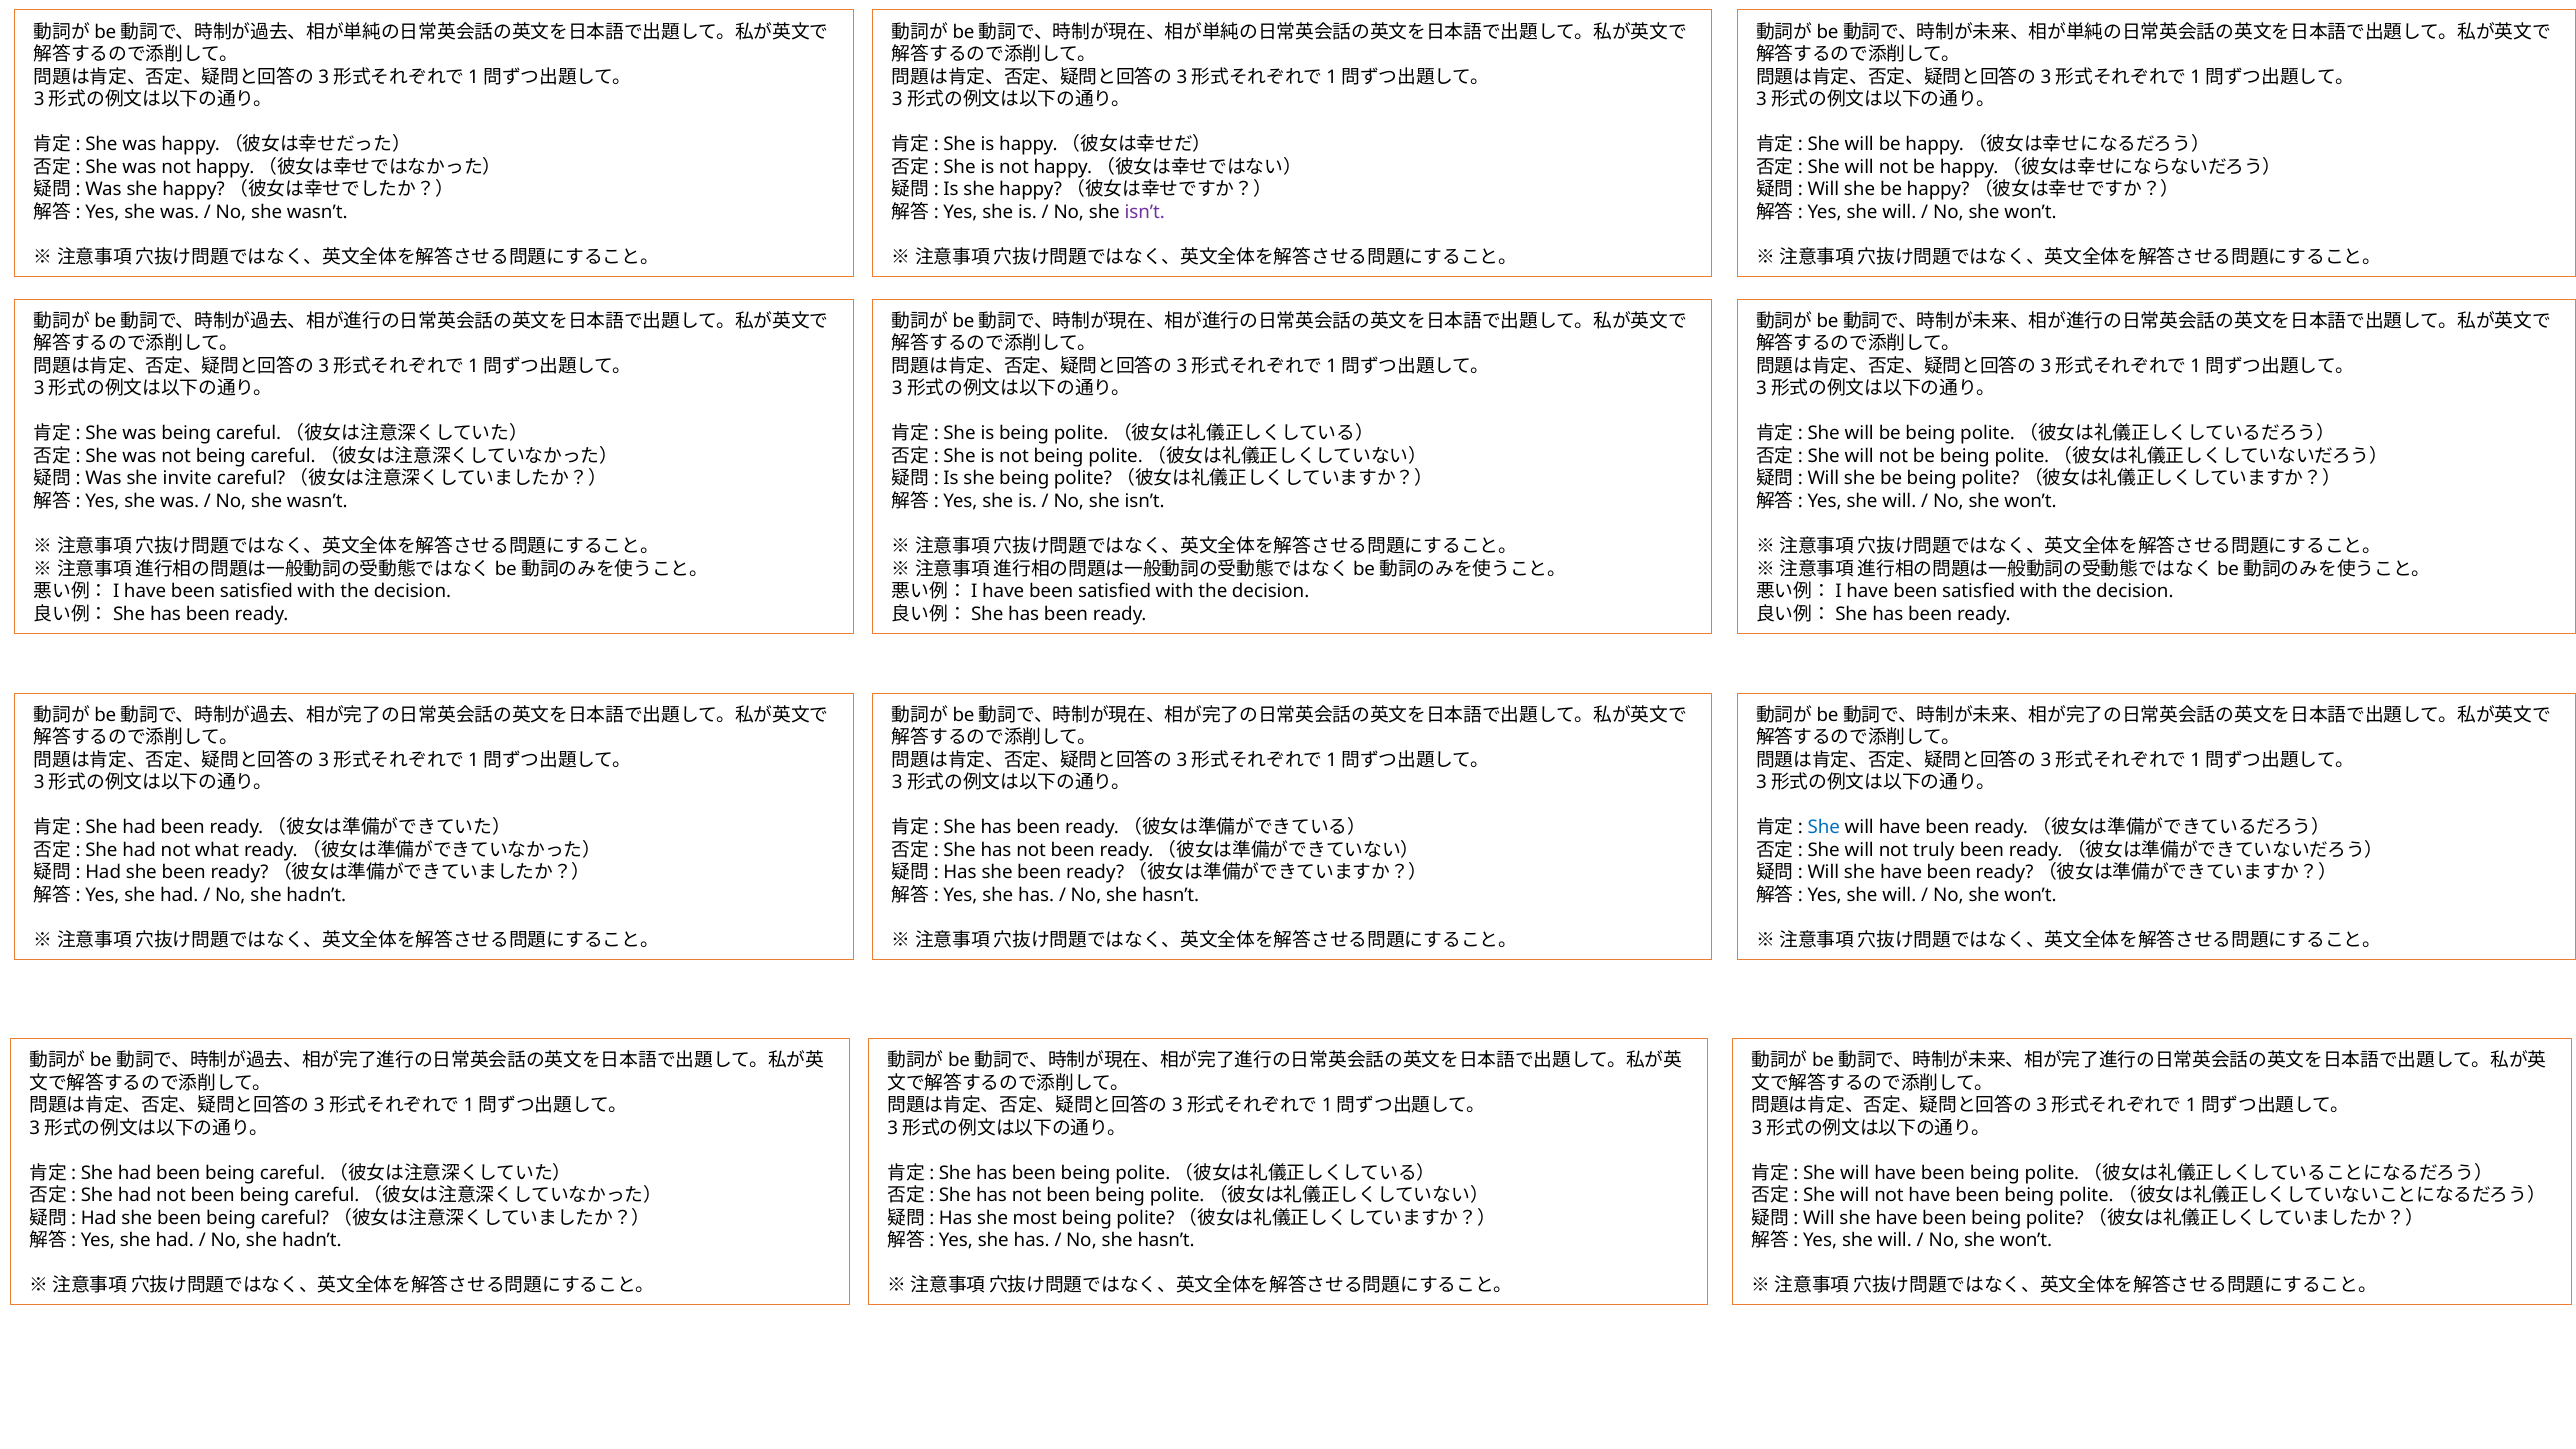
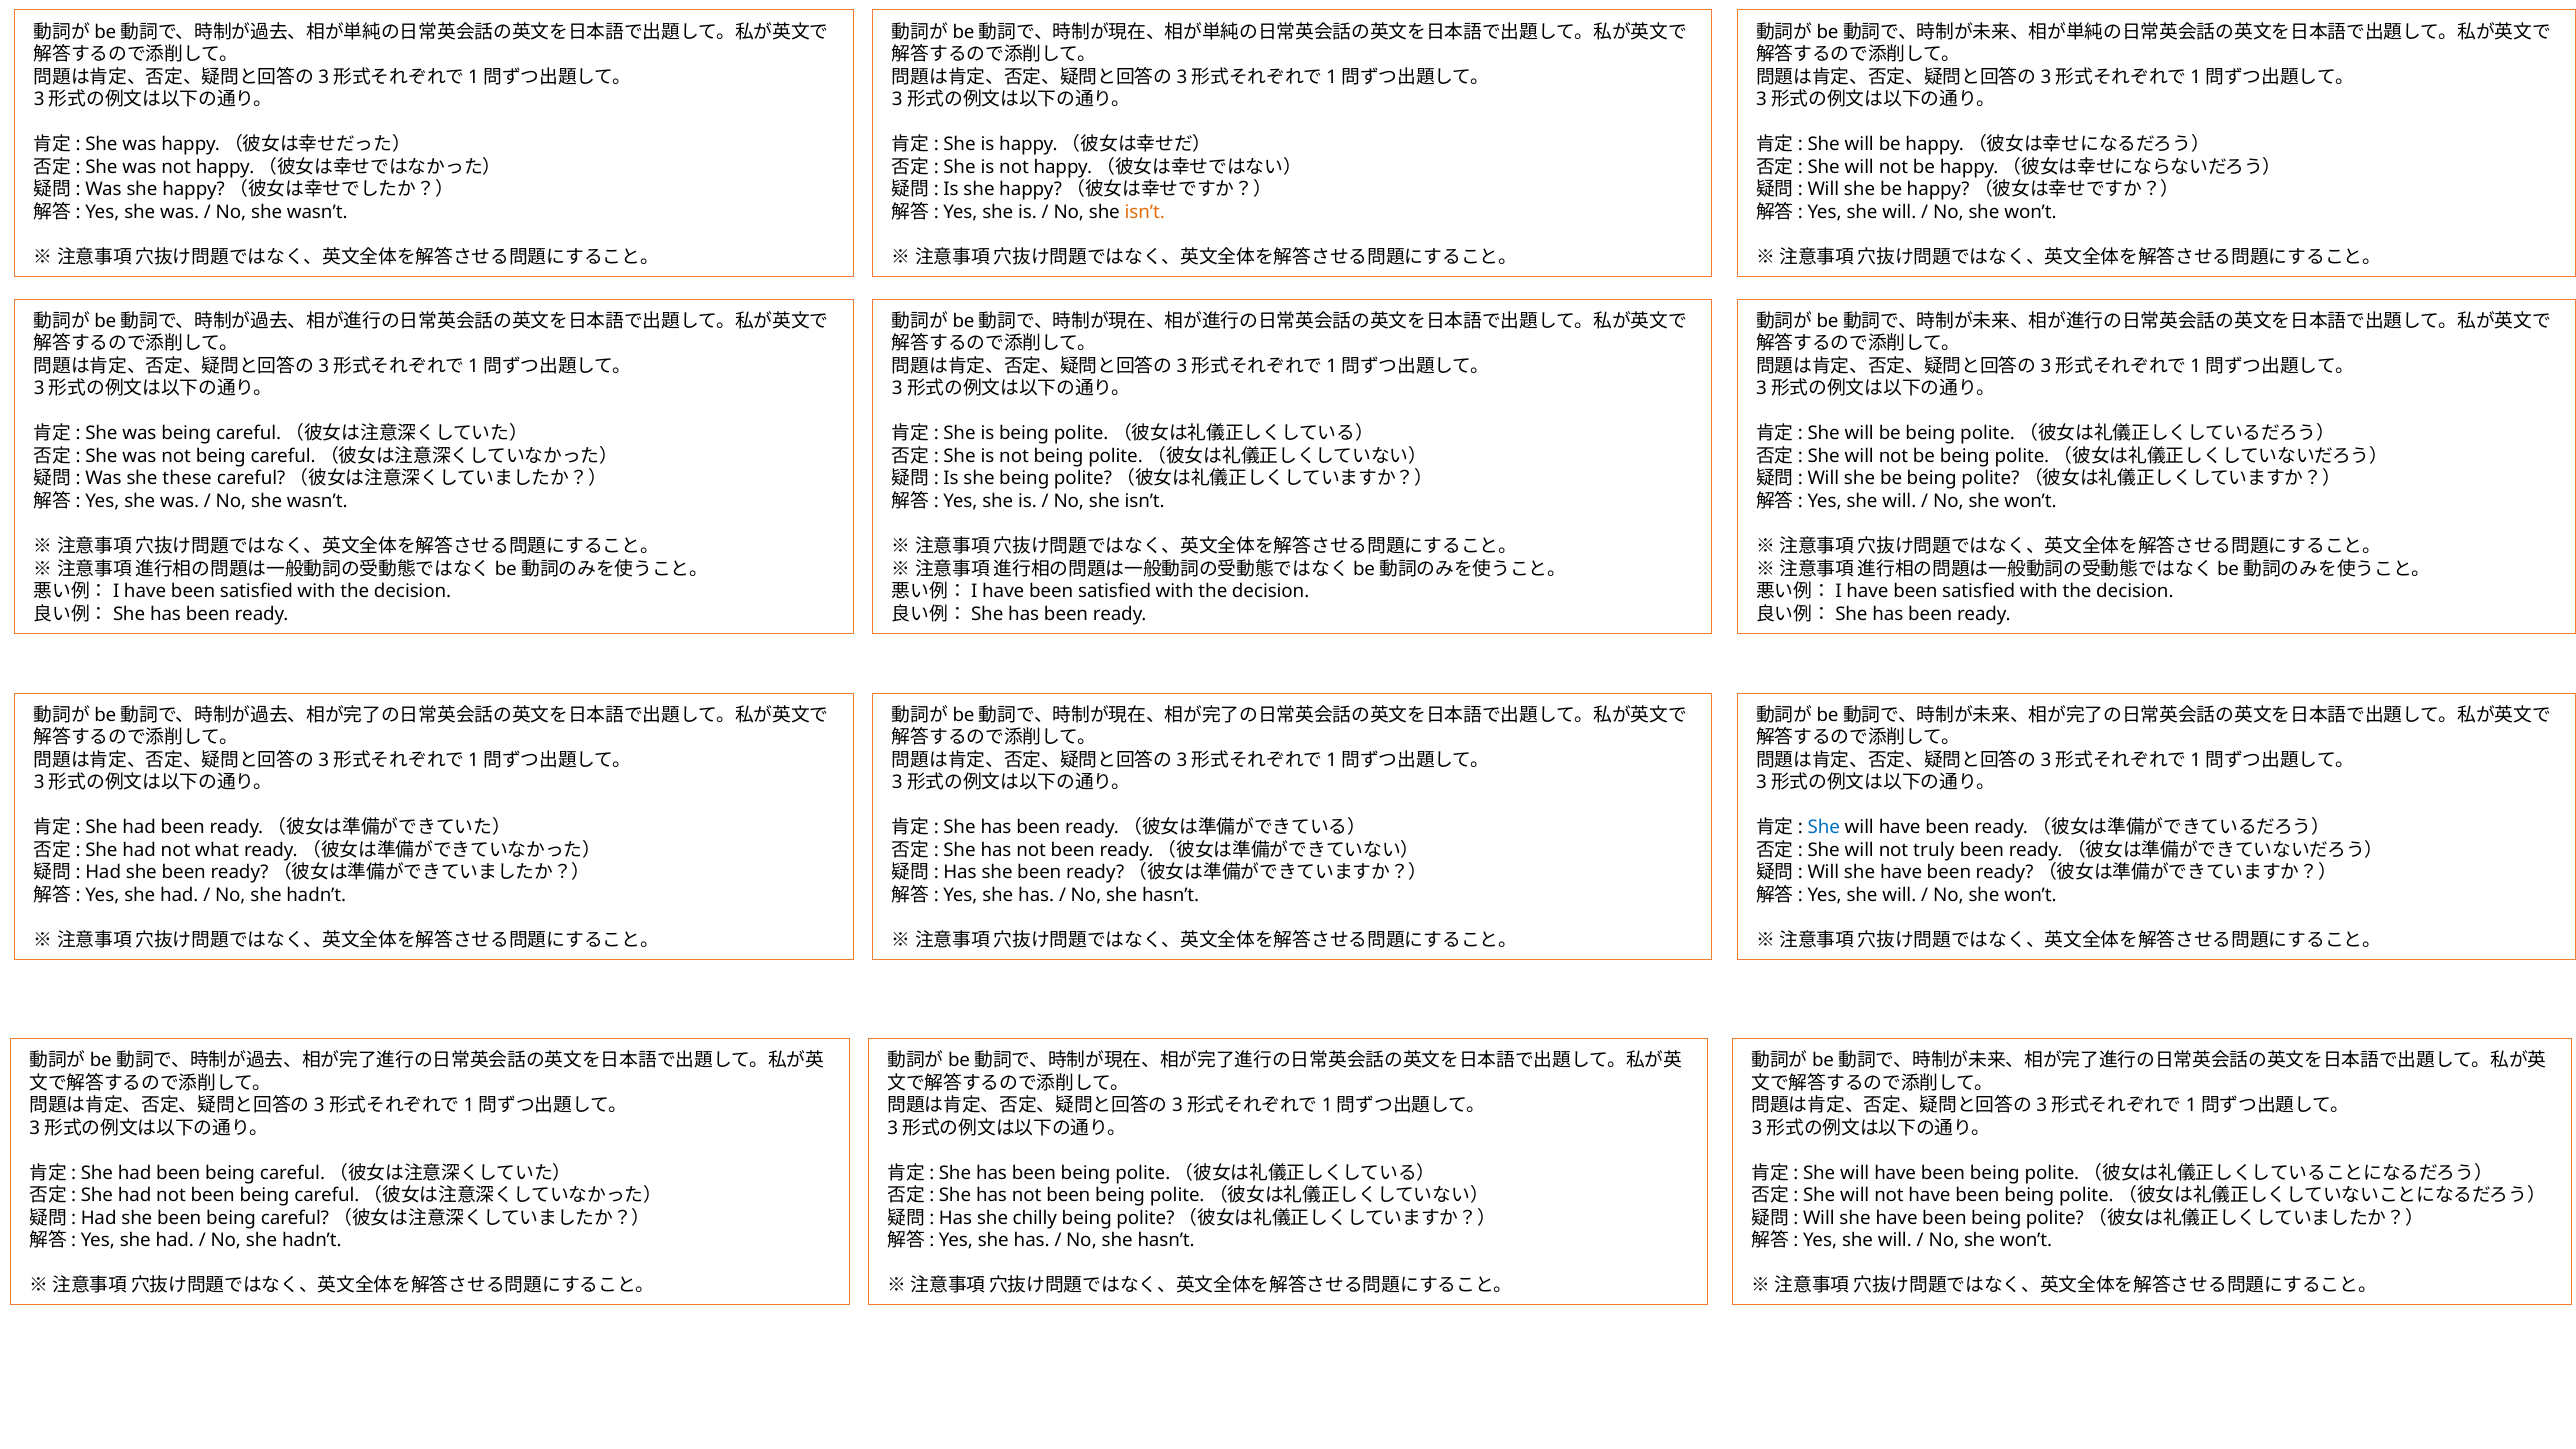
isn’t colour: purple -> orange (1145, 212)
invite: invite -> these (187, 479)
most: most -> chilly (1035, 1218)
